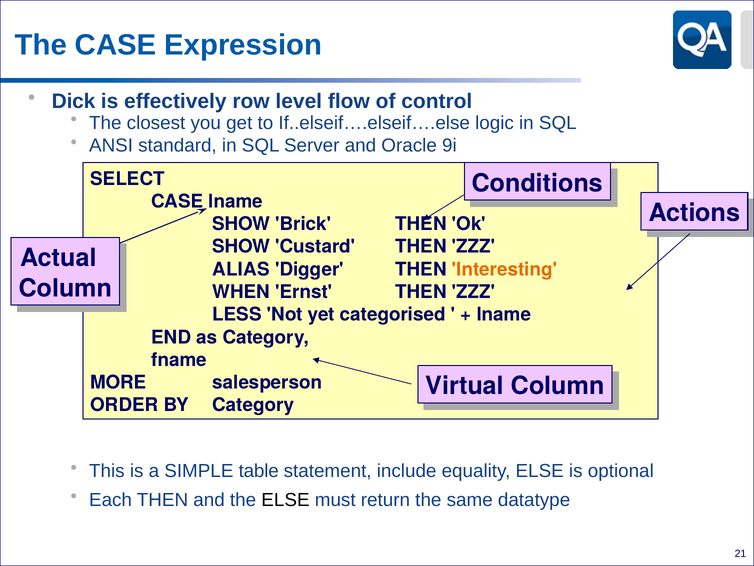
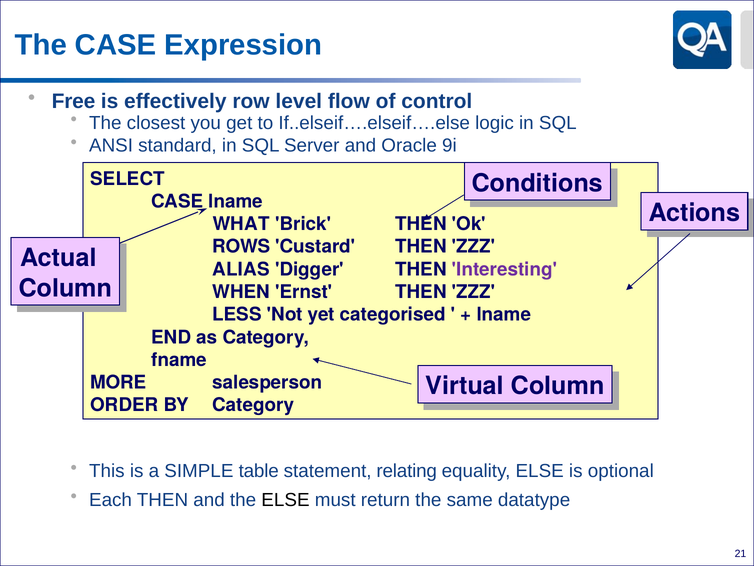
Dick: Dick -> Free (74, 101)
SHOW: SHOW -> WHAT (241, 224)
SHOW: SHOW -> ROWS (241, 247)
Interesting colour: orange -> purple (505, 269)
include: include -> relating (407, 470)
